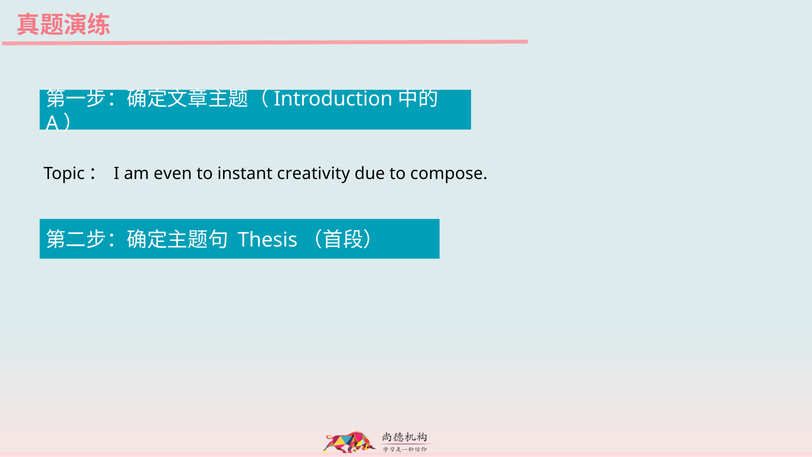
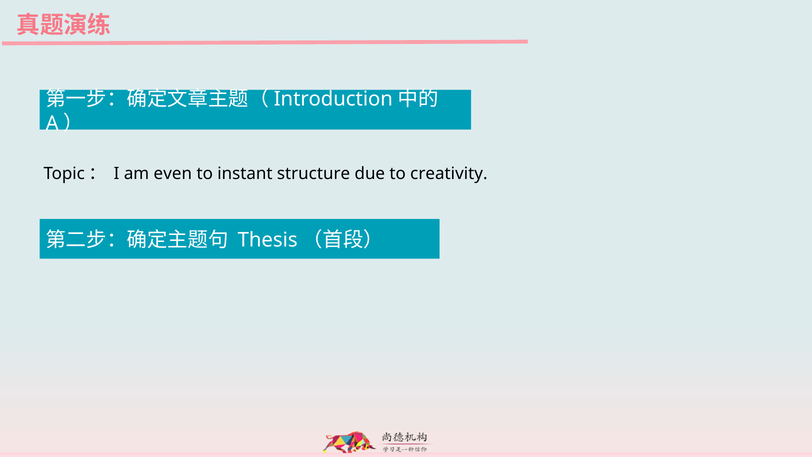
creativity: creativity -> structure (314, 174)
compose: compose -> creativity (449, 174)
